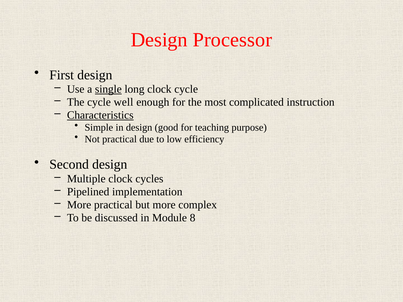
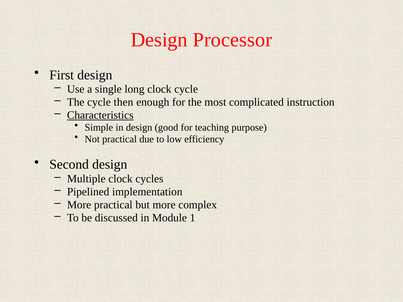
single underline: present -> none (108, 89)
well: well -> then (124, 102)
8: 8 -> 1 (193, 218)
